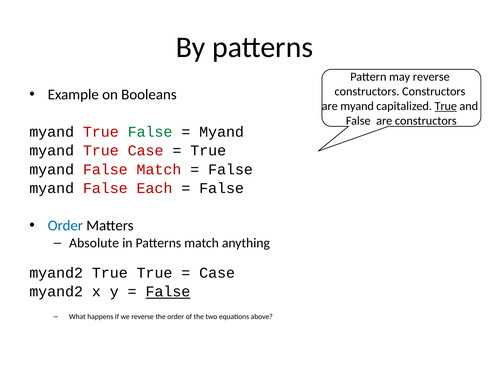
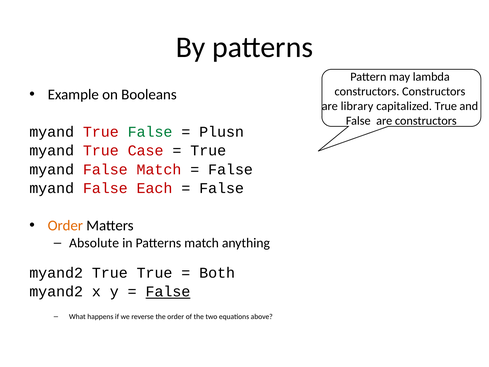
may reverse: reverse -> lambda (431, 77)
are myand: myand -> library (357, 106)
True underline: present -> none (446, 106)
Myand: Myand -> Plusn (222, 132)
Order colour: blue -> orange (65, 225)
Case: Case -> Both (217, 273)
